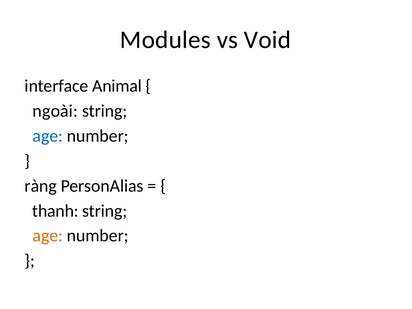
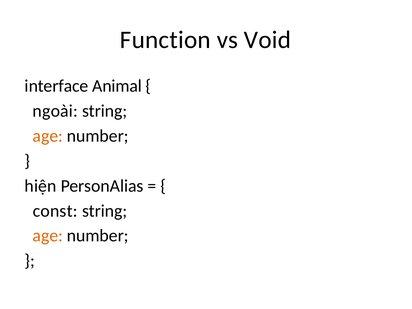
Modules: Modules -> Function (165, 40)
age colour: blue -> orange (48, 136)
ràng: ràng -> hiện (41, 186)
thanh: thanh -> const (55, 211)
